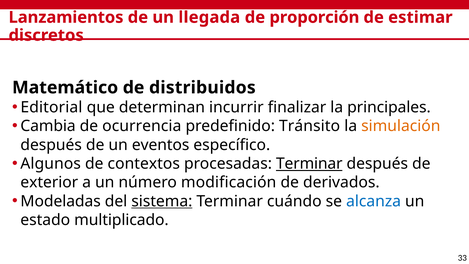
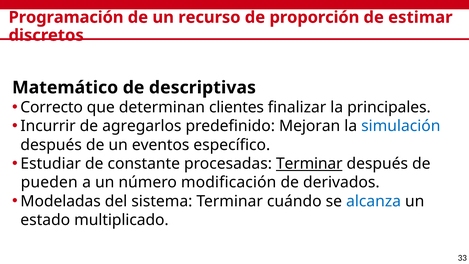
Lanzamientos: Lanzamientos -> Programación (66, 17)
llegada: llegada -> recurso (209, 17)
distribuidos: distribuidos -> descriptivas (202, 88)
Editorial: Editorial -> Correcto (52, 107)
incurrir: incurrir -> clientes (236, 107)
Cambia: Cambia -> Incurrir (48, 126)
ocurrencia: ocurrencia -> agregarlos (142, 126)
Tránsito: Tránsito -> Mejoran (310, 126)
simulación colour: orange -> blue (401, 126)
Algunos: Algunos -> Estudiar (51, 164)
contextos: contextos -> constante (144, 164)
exterior: exterior -> pueden (49, 182)
sistema underline: present -> none (162, 201)
